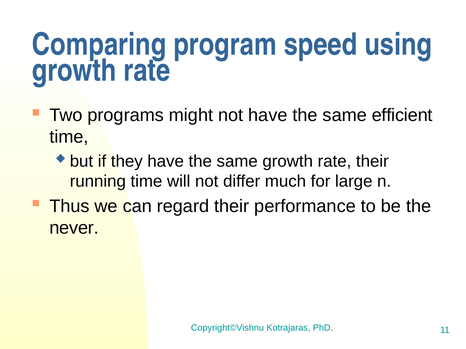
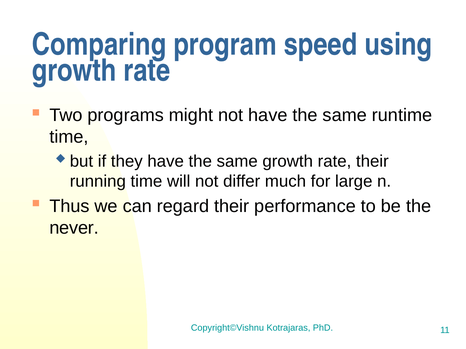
efficient: efficient -> runtime (402, 115)
